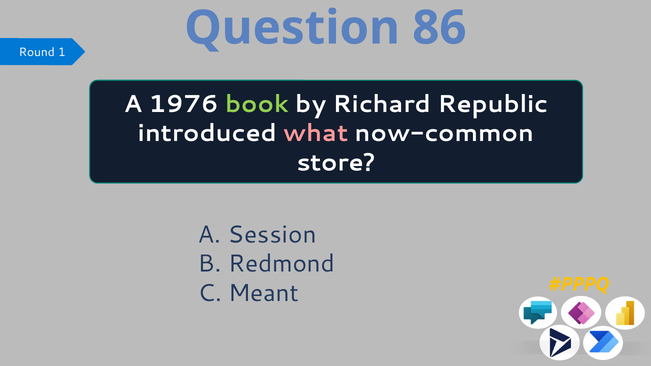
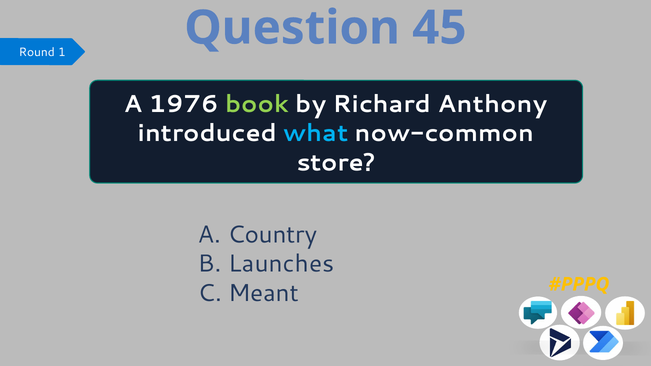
86: 86 -> 45 (439, 28)
Republic: Republic -> Anthony (493, 104)
what colour: pink -> light blue (316, 133)
Session: Session -> Country (273, 235)
Redmond: Redmond -> Launches (281, 264)
